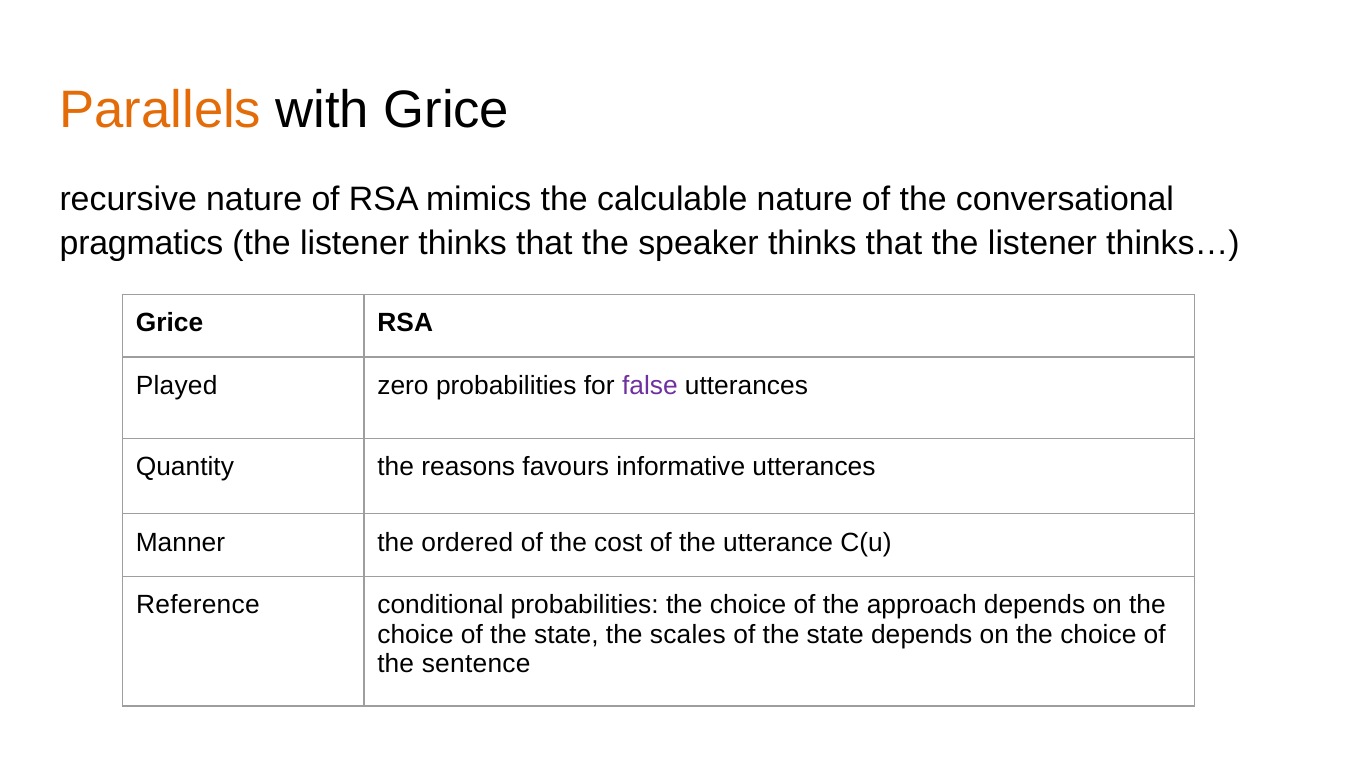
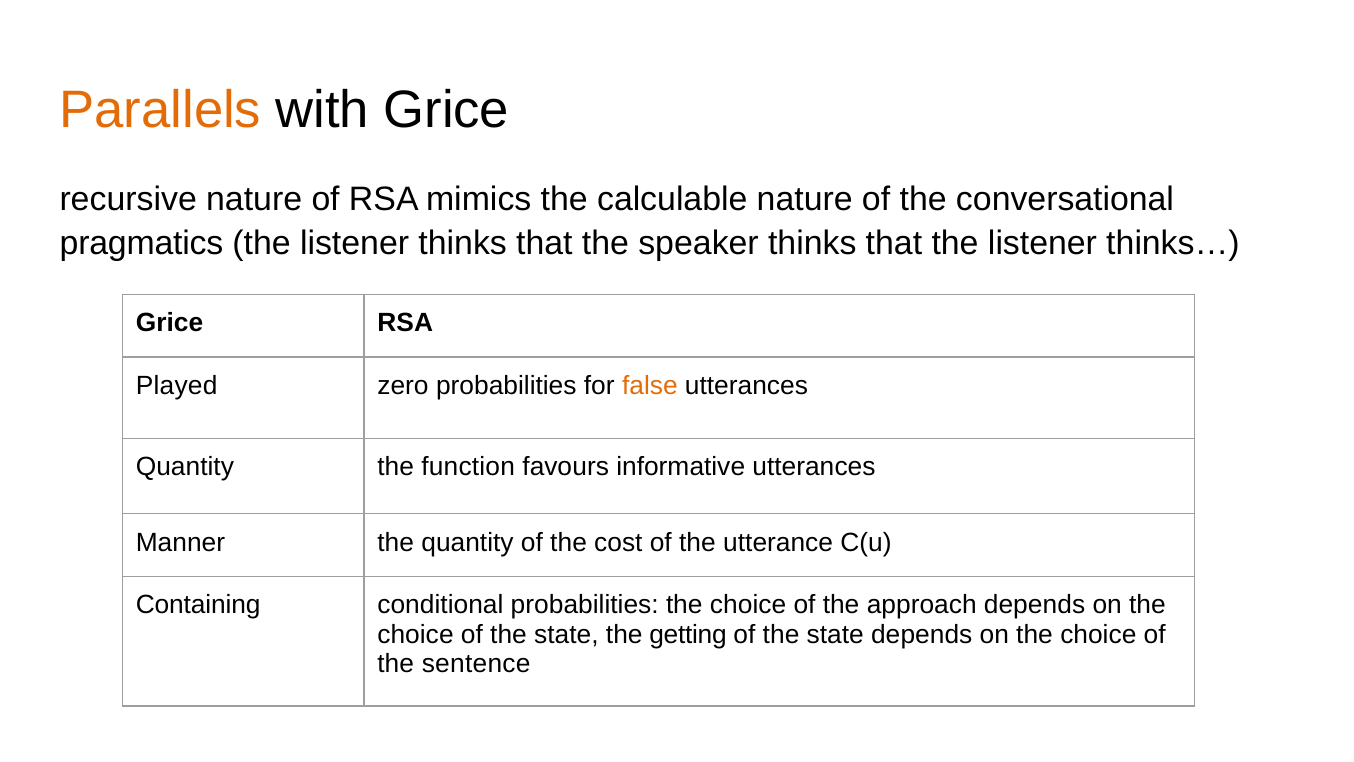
false colour: purple -> orange (650, 386)
reasons: reasons -> function (468, 467)
the ordered: ordered -> quantity (467, 542)
Reference: Reference -> Containing (198, 605)
scales: scales -> getting (688, 634)
